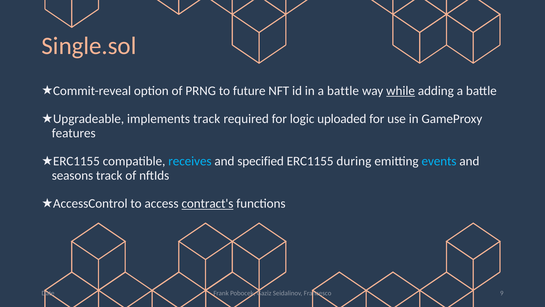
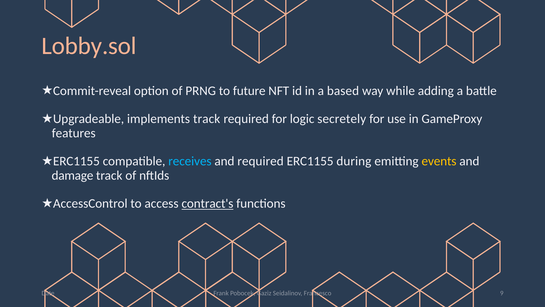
Single.sol: Single.sol -> Lobby.sol (89, 46)
in a battle: battle -> based (343, 91)
while underline: present -> none (401, 91)
uploaded: uploaded -> secretely (342, 119)
and specified: specified -> required (261, 161)
events colour: light blue -> yellow (439, 161)
seasons: seasons -> damage (72, 175)
